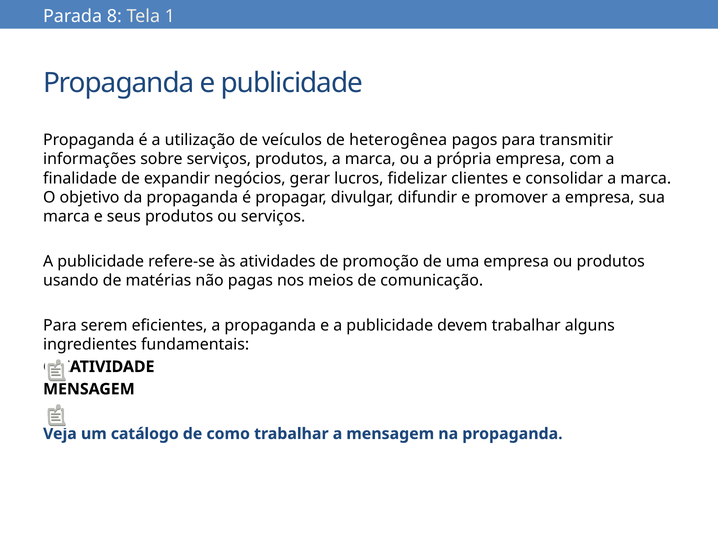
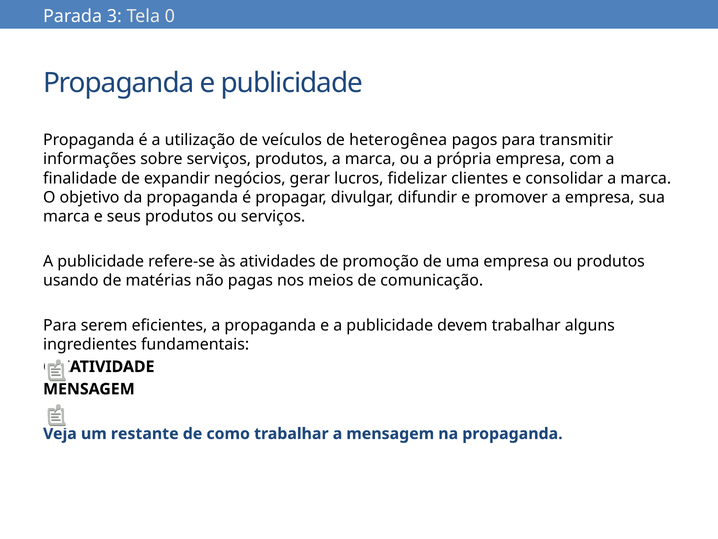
8: 8 -> 3 (114, 16)
1: 1 -> 0 (170, 16)
catálogo: catálogo -> restante (145, 433)
